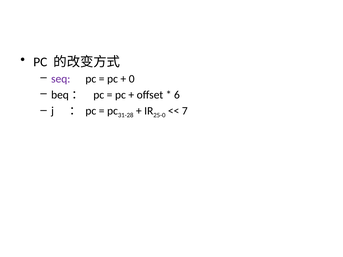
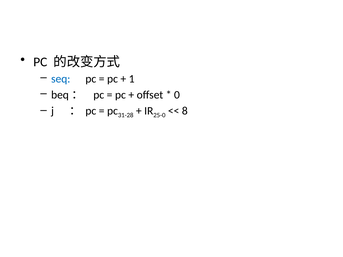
seq colour: purple -> blue (61, 79)
0: 0 -> 1 (132, 79)
6: 6 -> 0 (177, 95)
7: 7 -> 8 (185, 111)
